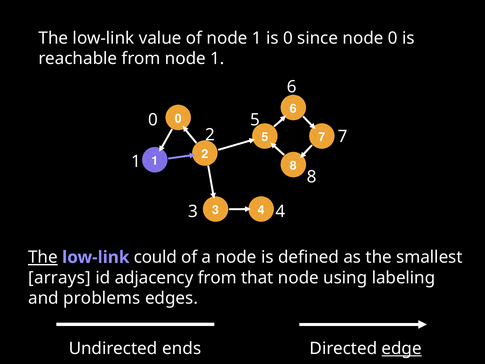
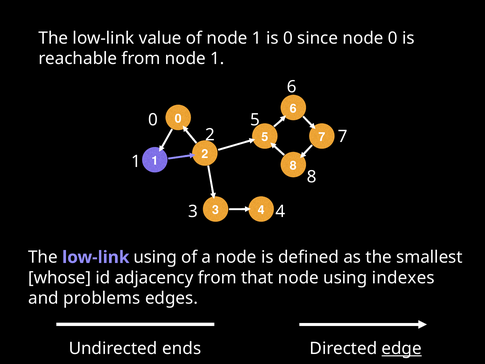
The underline: present -> none (43, 257)
low-link could: could -> using (155, 257)
arrays: arrays -> whose (60, 278)
labeling: labeling -> indexes (403, 278)
